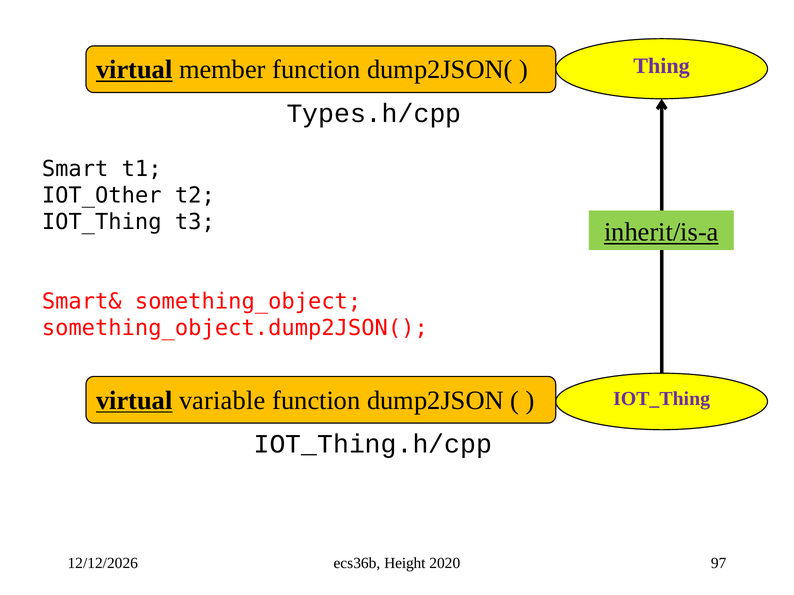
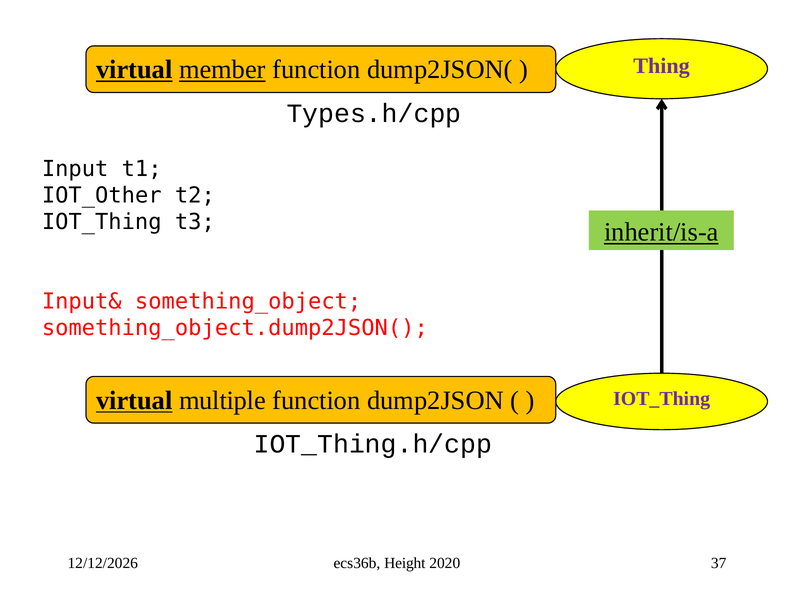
member underline: none -> present (222, 70)
Smart: Smart -> Input (75, 169)
Smart&: Smart& -> Input& (82, 302)
variable: variable -> multiple (222, 401)
97: 97 -> 37 (719, 563)
